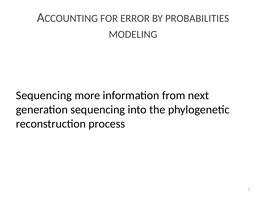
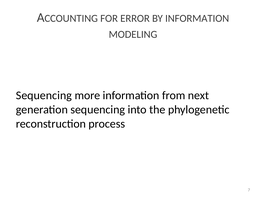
BY PROBABILITIES: PROBABILITIES -> INFORMATION (197, 18)
